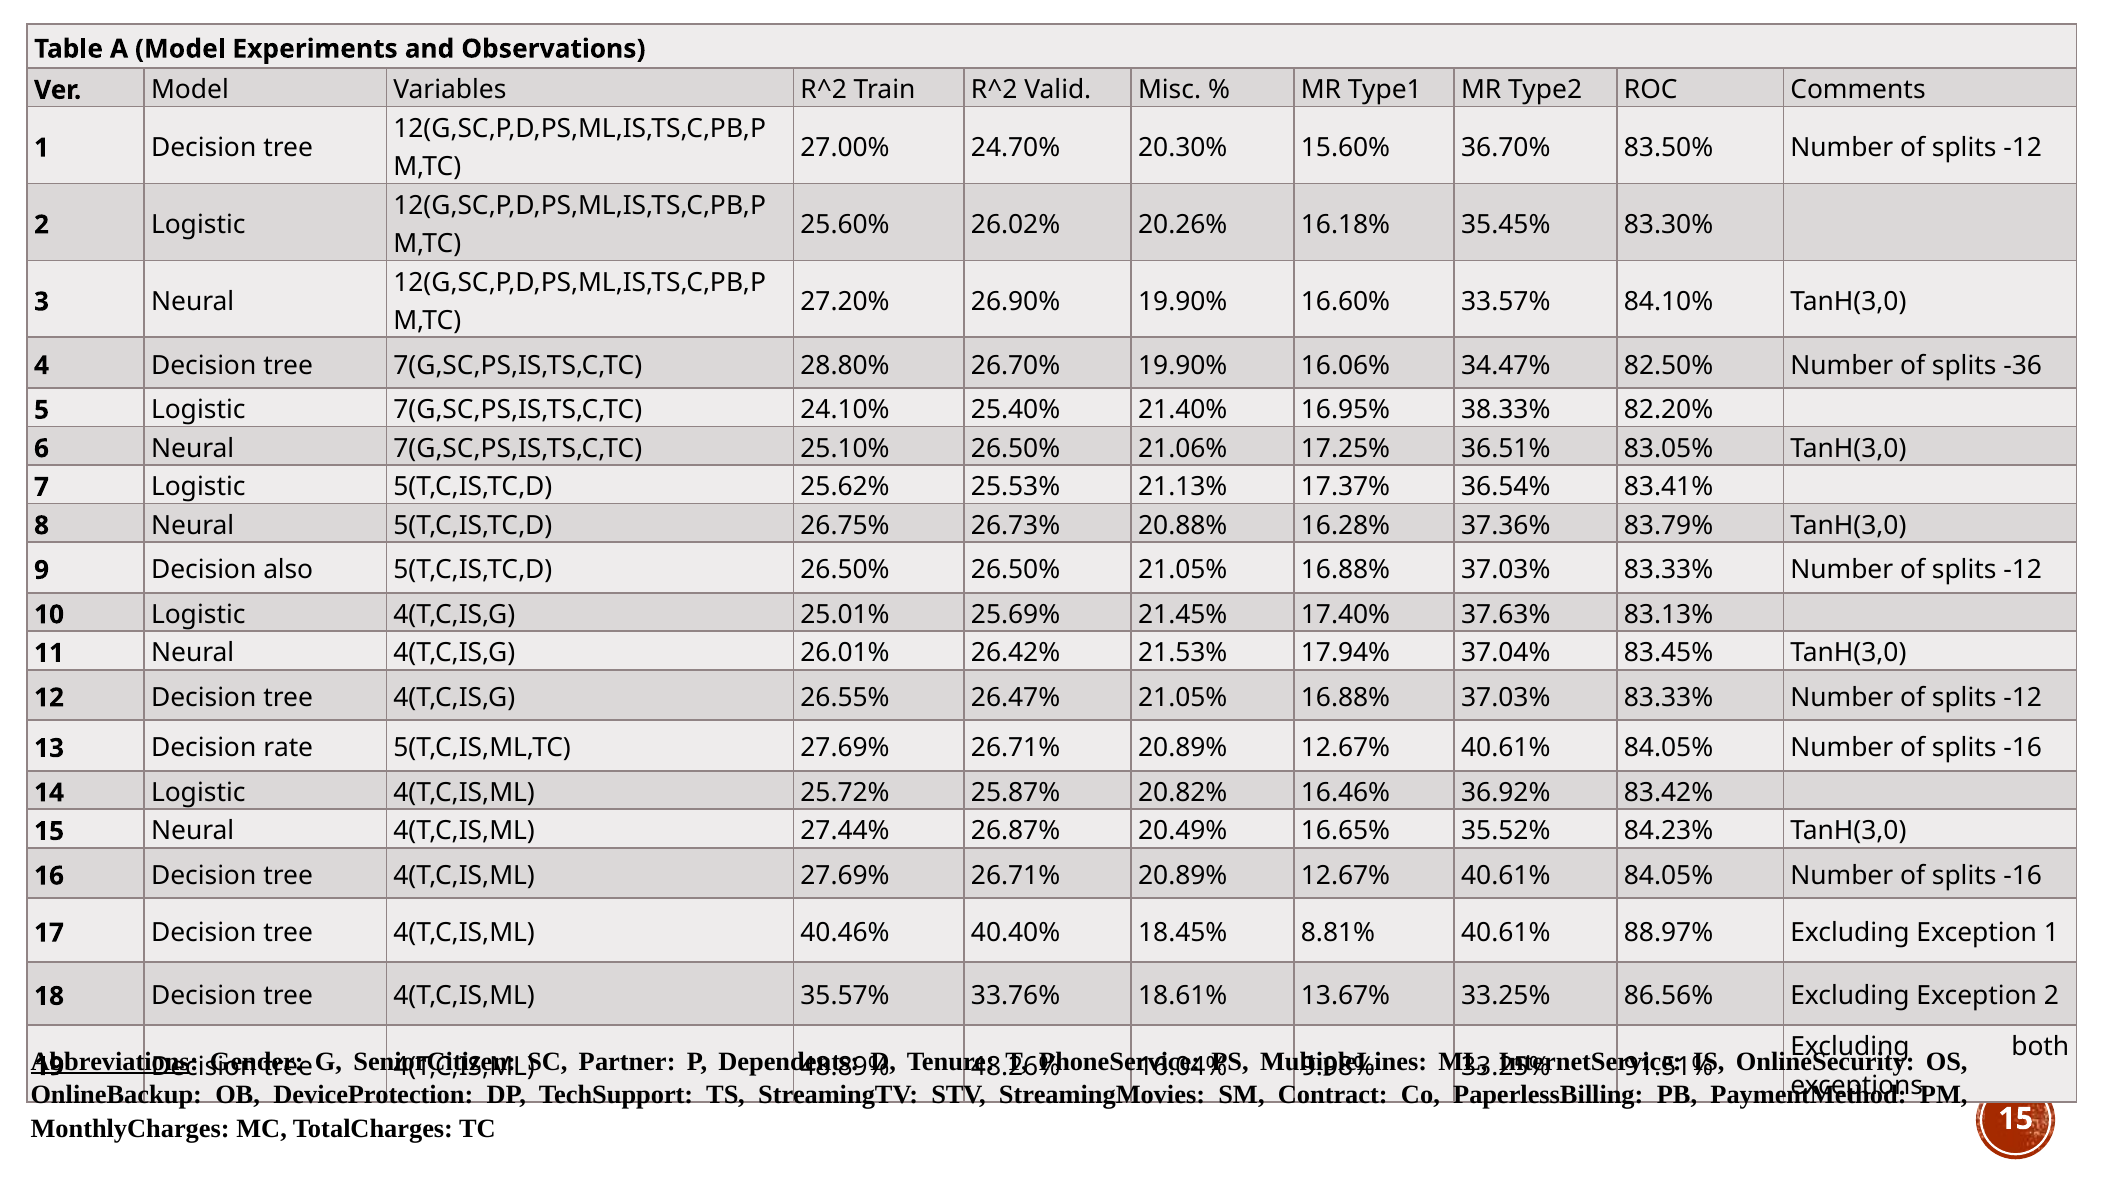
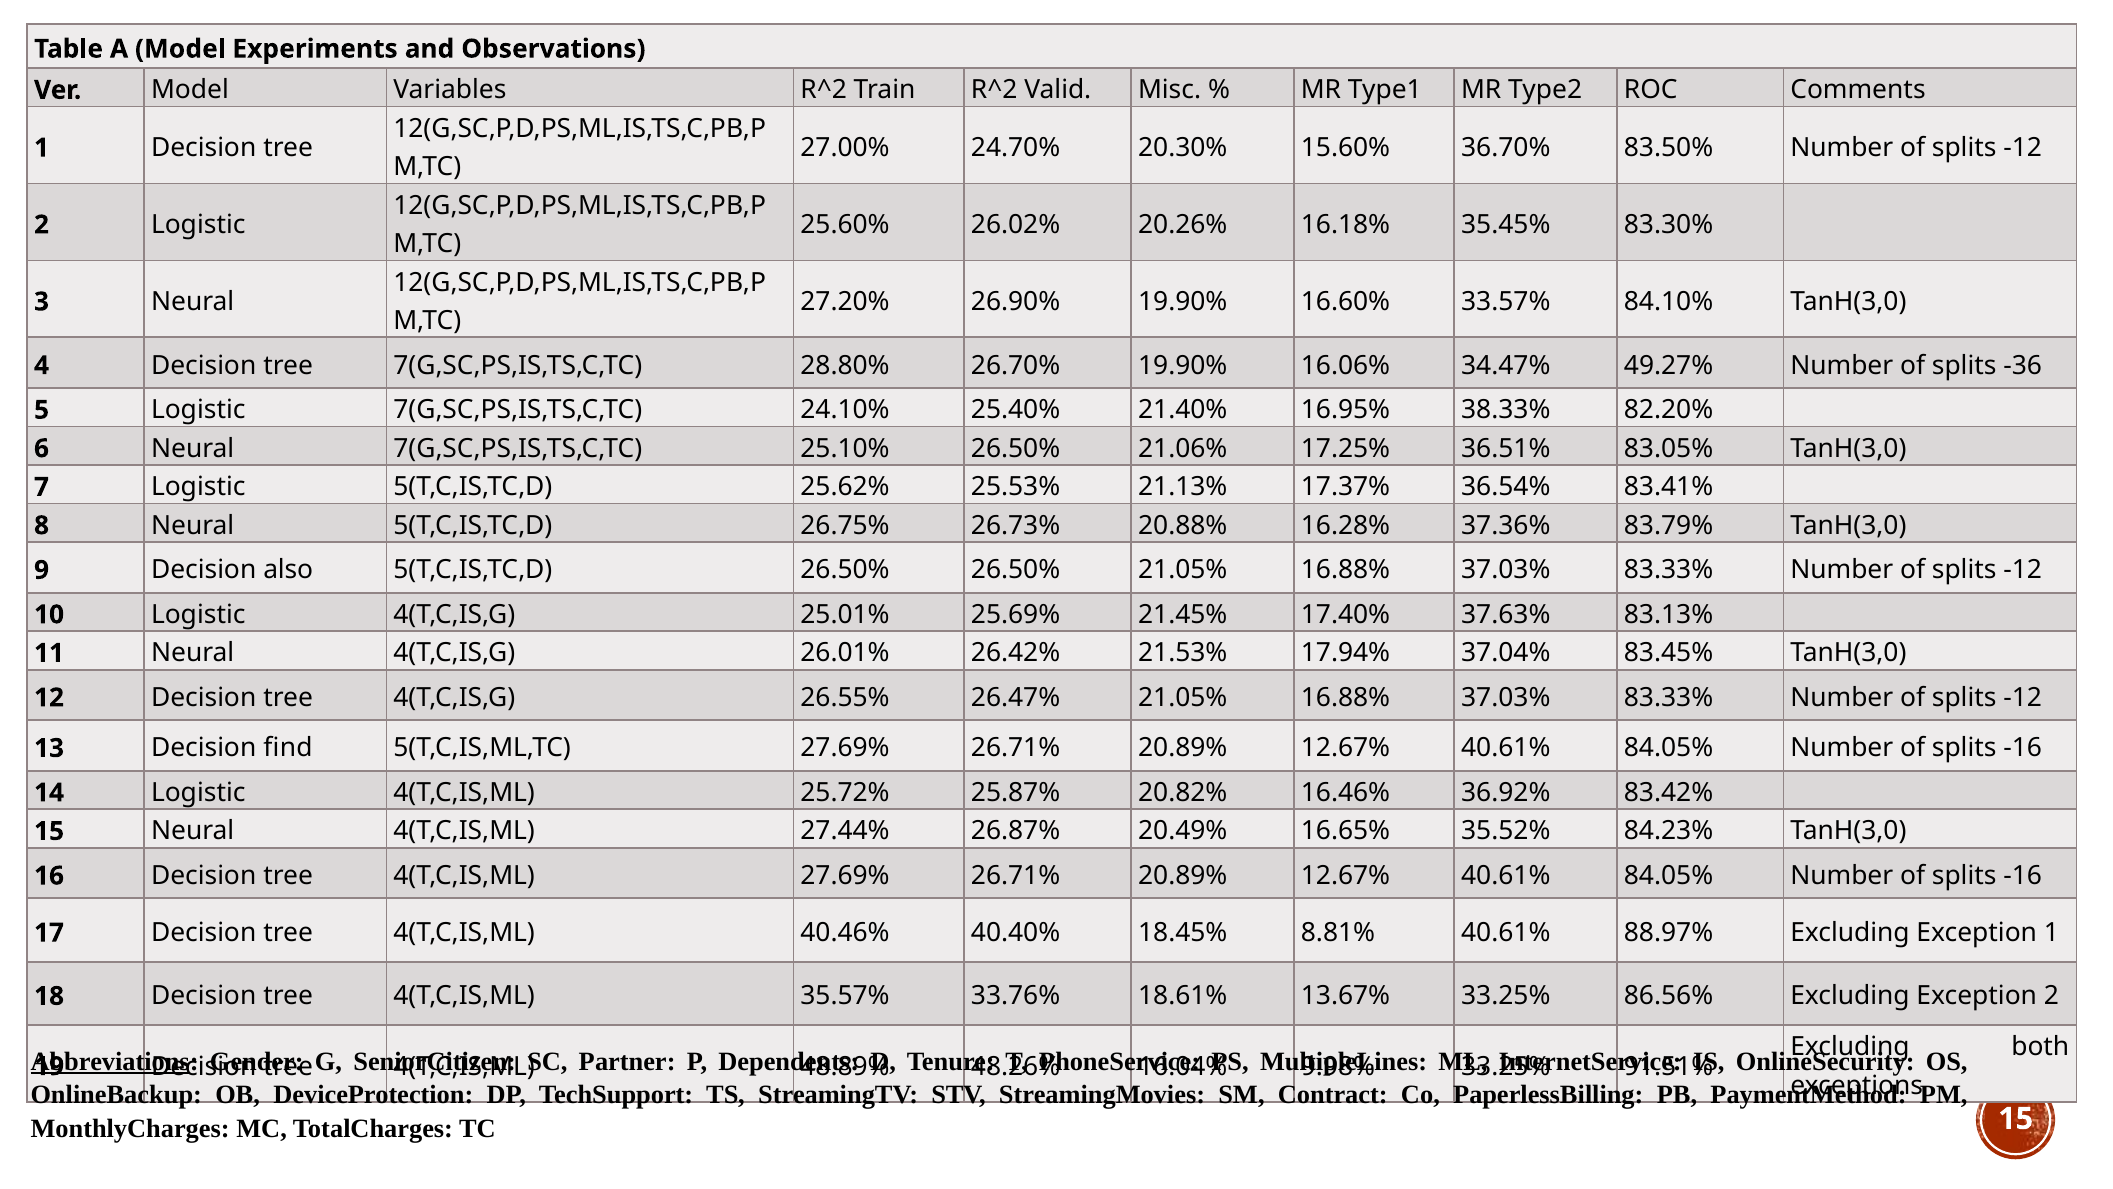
82.50%: 82.50% -> 49.27% (1669, 365)
rate: rate -> find (288, 748)
